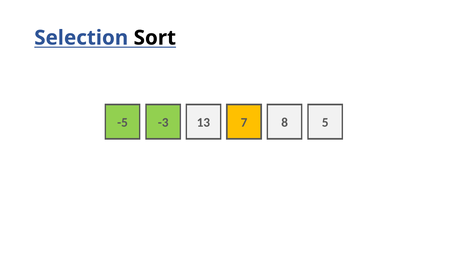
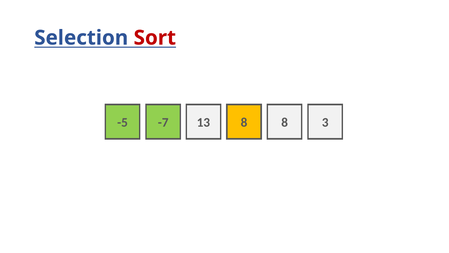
Sort colour: black -> red (155, 38)
-3: -3 -> -7 (163, 122)
13 7: 7 -> 8 (244, 122)
5: 5 -> 3 (325, 122)
